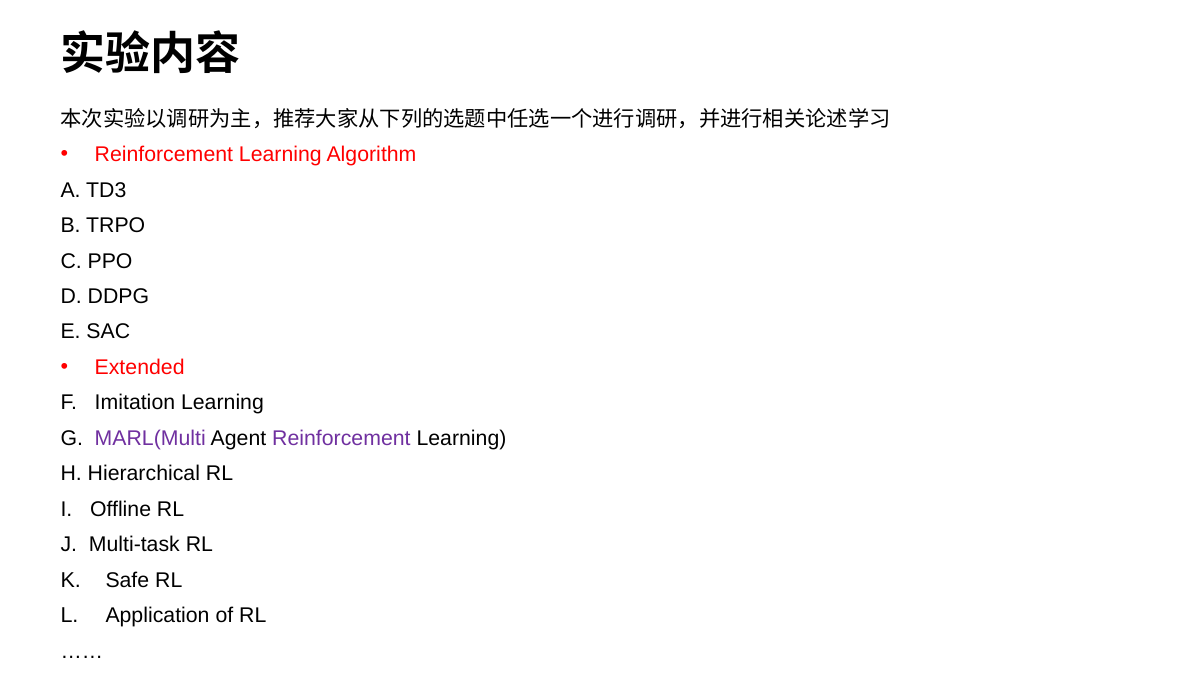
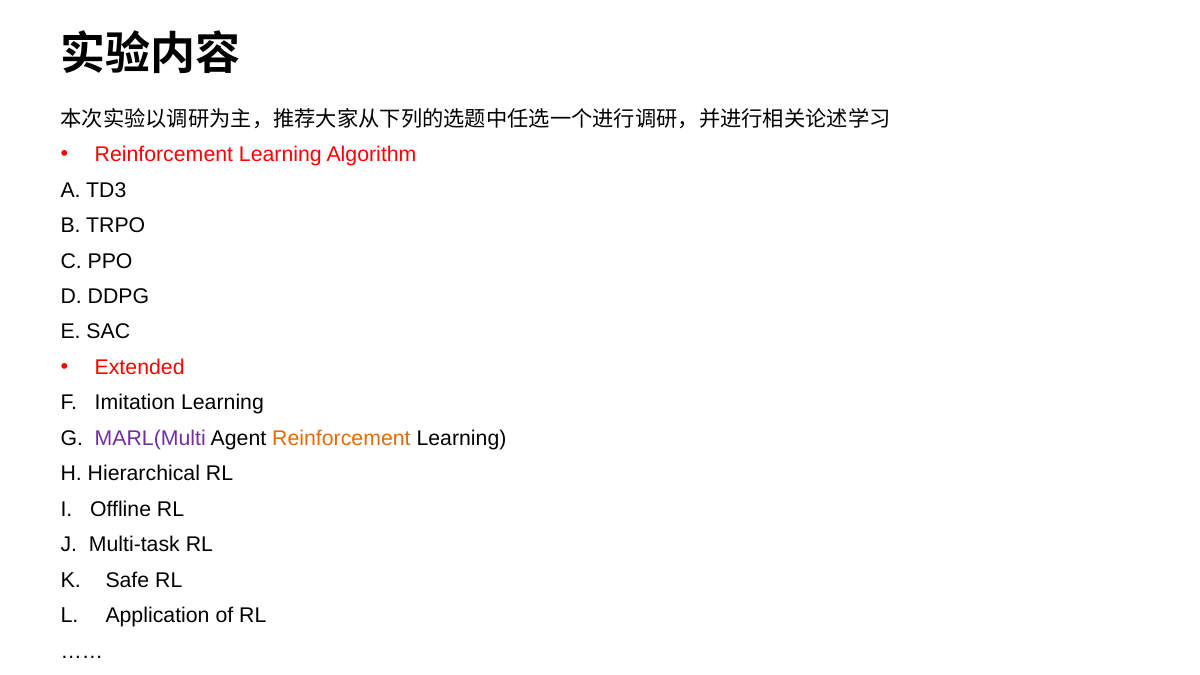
Reinforcement colour: purple -> orange (341, 438)
